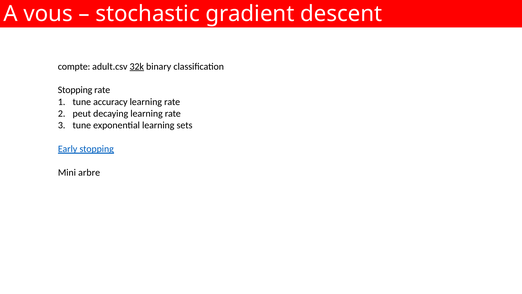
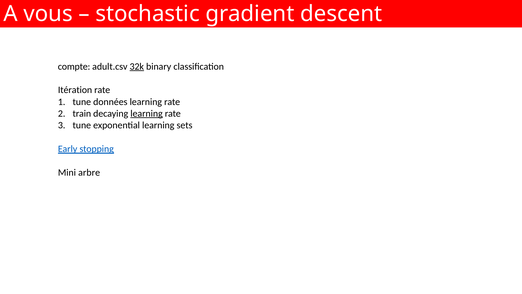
Stopping: Stopping -> Itération (75, 90)
accuracy: accuracy -> données (110, 102)
peut: peut -> train (82, 113)
learning underline: none -> present (147, 113)
